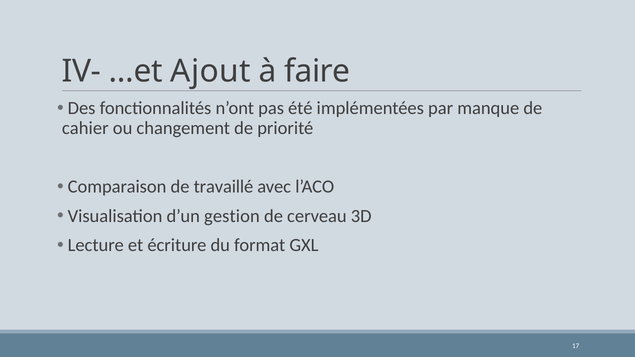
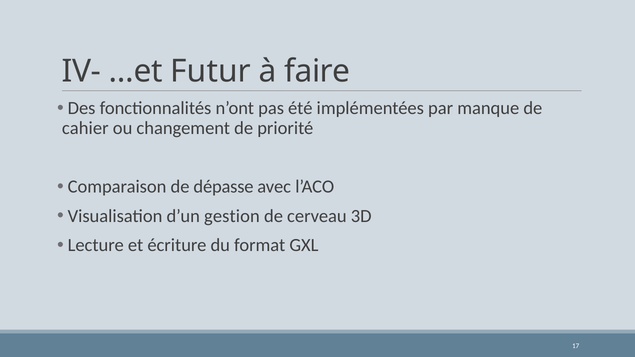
Ajout: Ajout -> Futur (211, 71)
travaillé: travaillé -> dépasse (224, 187)
